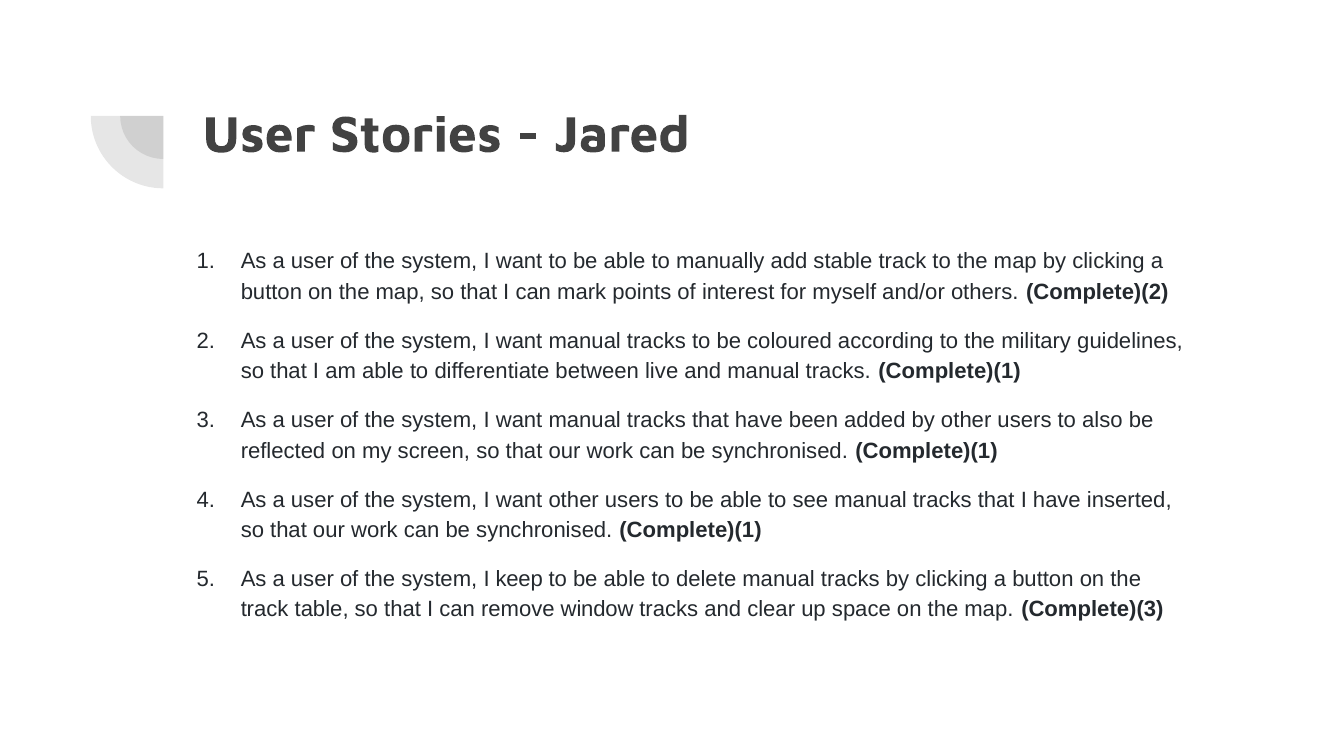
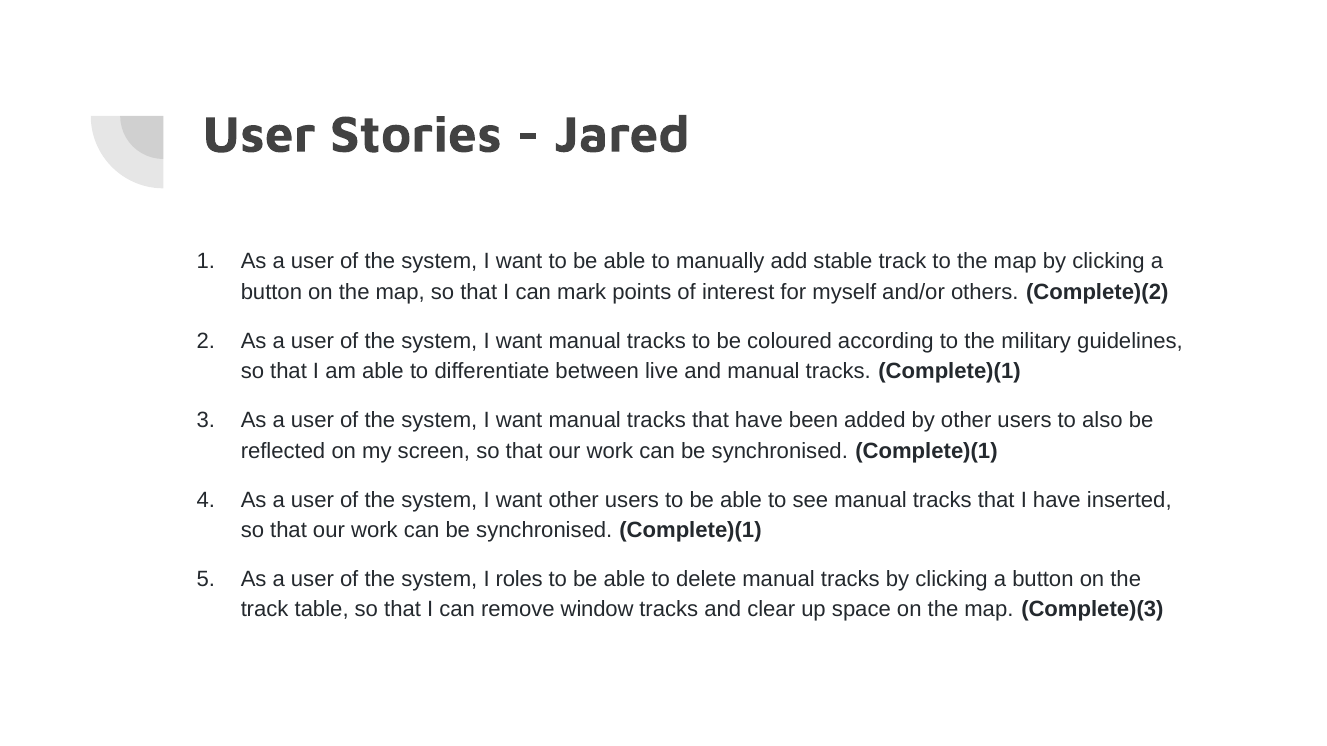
keep: keep -> roles (519, 580)
